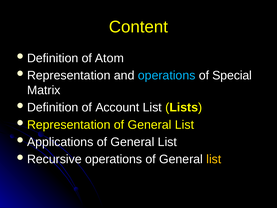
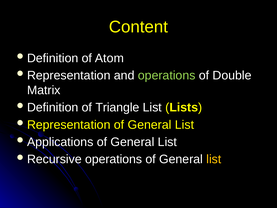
operations colour: light blue -> light green (167, 75)
Special: Special -> Double (232, 75)
Account: Account -> Triangle (117, 107)
